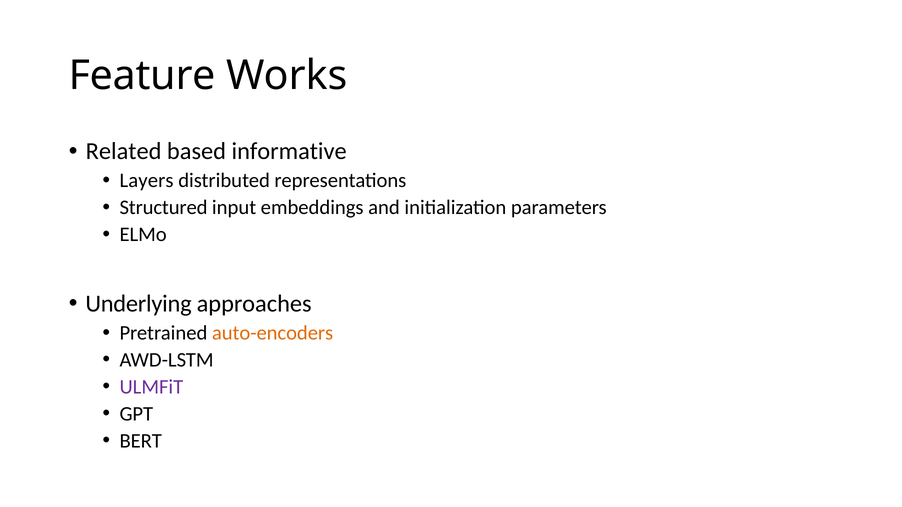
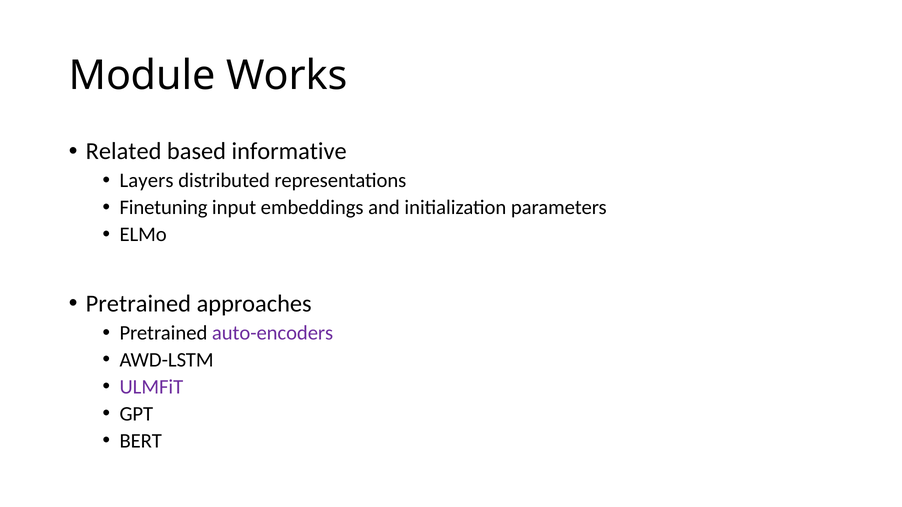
Feature: Feature -> Module (142, 76)
Structured: Structured -> Finetuning (164, 208)
Underlying: Underlying -> Pretrained (138, 304)
auto-encoders colour: orange -> purple (273, 333)
